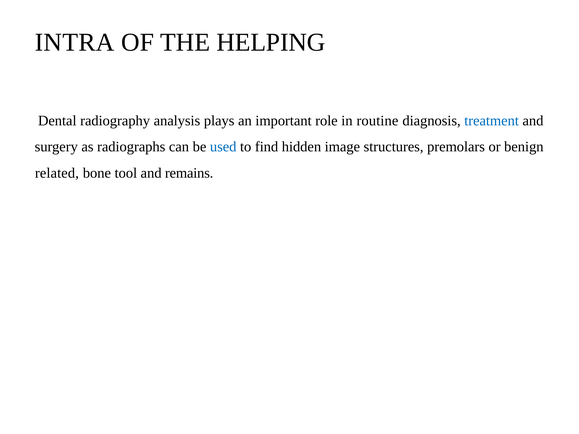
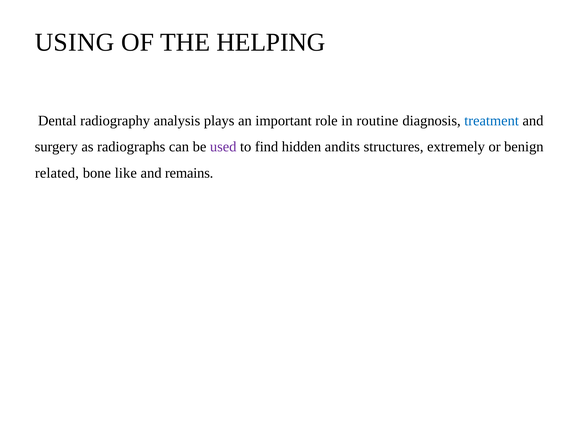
INTRA: INTRA -> USING (75, 42)
used colour: blue -> purple (223, 147)
image: image -> andits (342, 147)
premolars: premolars -> extremely (456, 147)
tool: tool -> like (126, 173)
